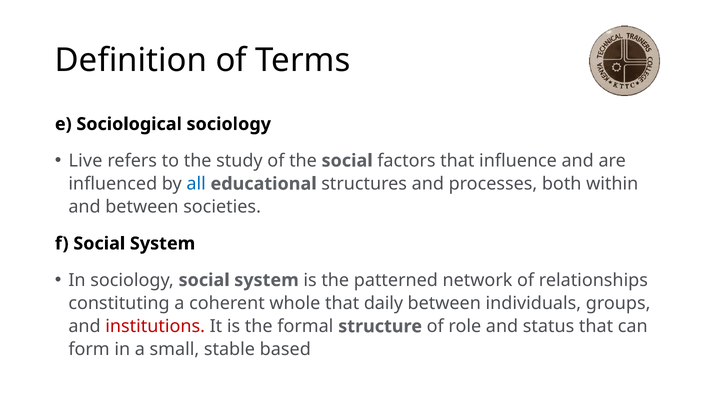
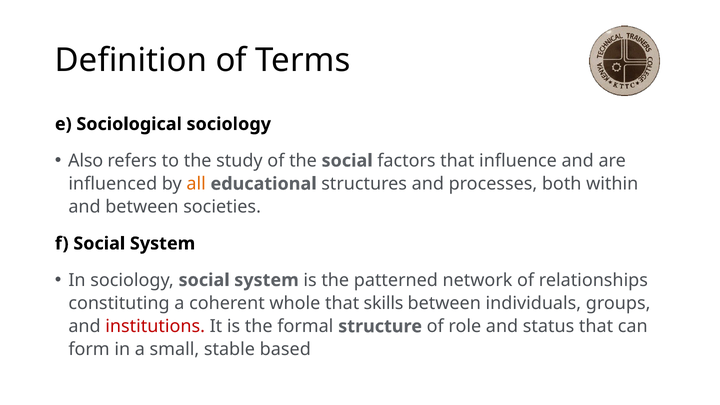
Live: Live -> Also (86, 161)
all colour: blue -> orange (196, 184)
daily: daily -> skills (384, 303)
